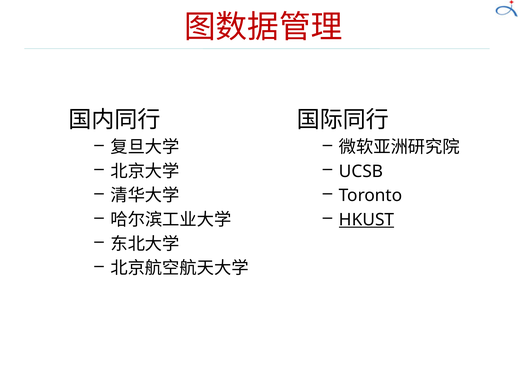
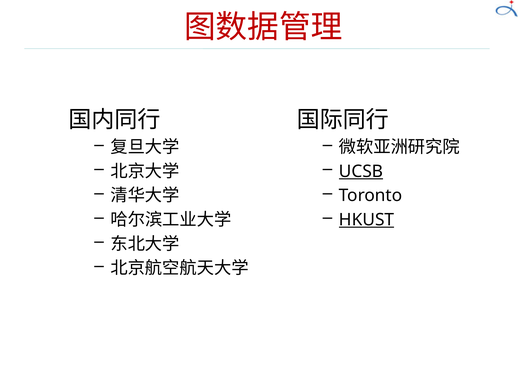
UCSB underline: none -> present (361, 171)
